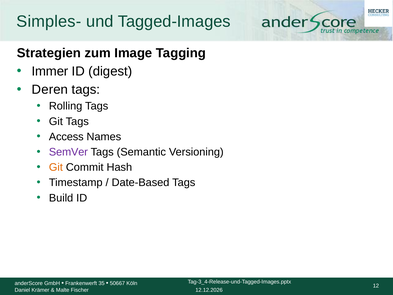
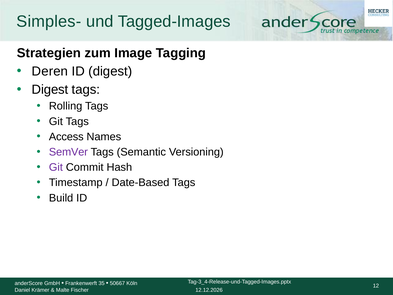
Immer: Immer -> Deren (50, 71)
Deren: Deren -> Digest (50, 90)
Git colour: orange -> purple (56, 167)
